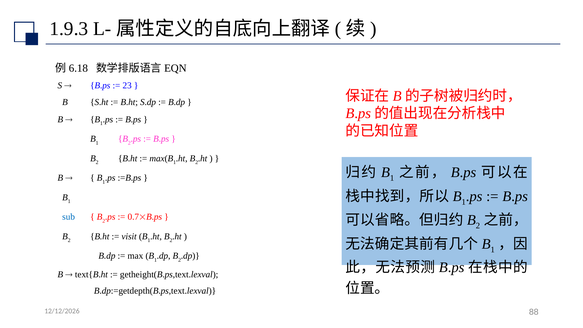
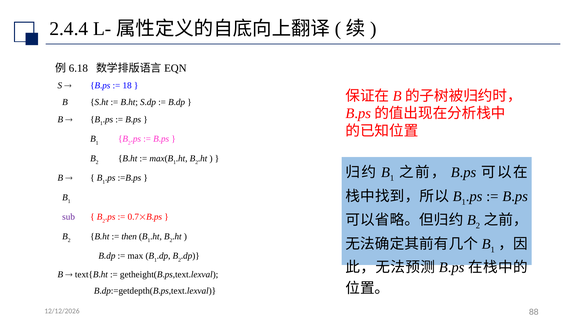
1.9.3: 1.9.3 -> 2.4.4 (69, 29)
23: 23 -> 18 (127, 86)
sub colour: blue -> purple (69, 217)
visit: visit -> then (129, 236)
